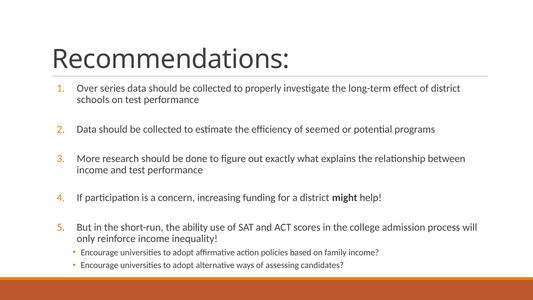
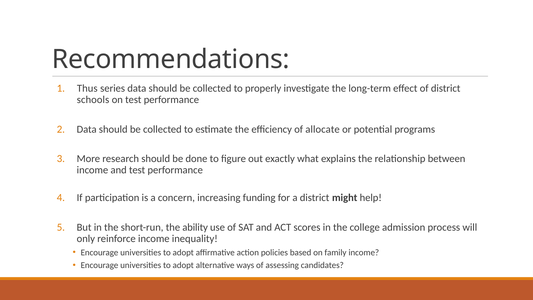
Over: Over -> Thus (87, 88)
seemed: seemed -> allocate (323, 129)
